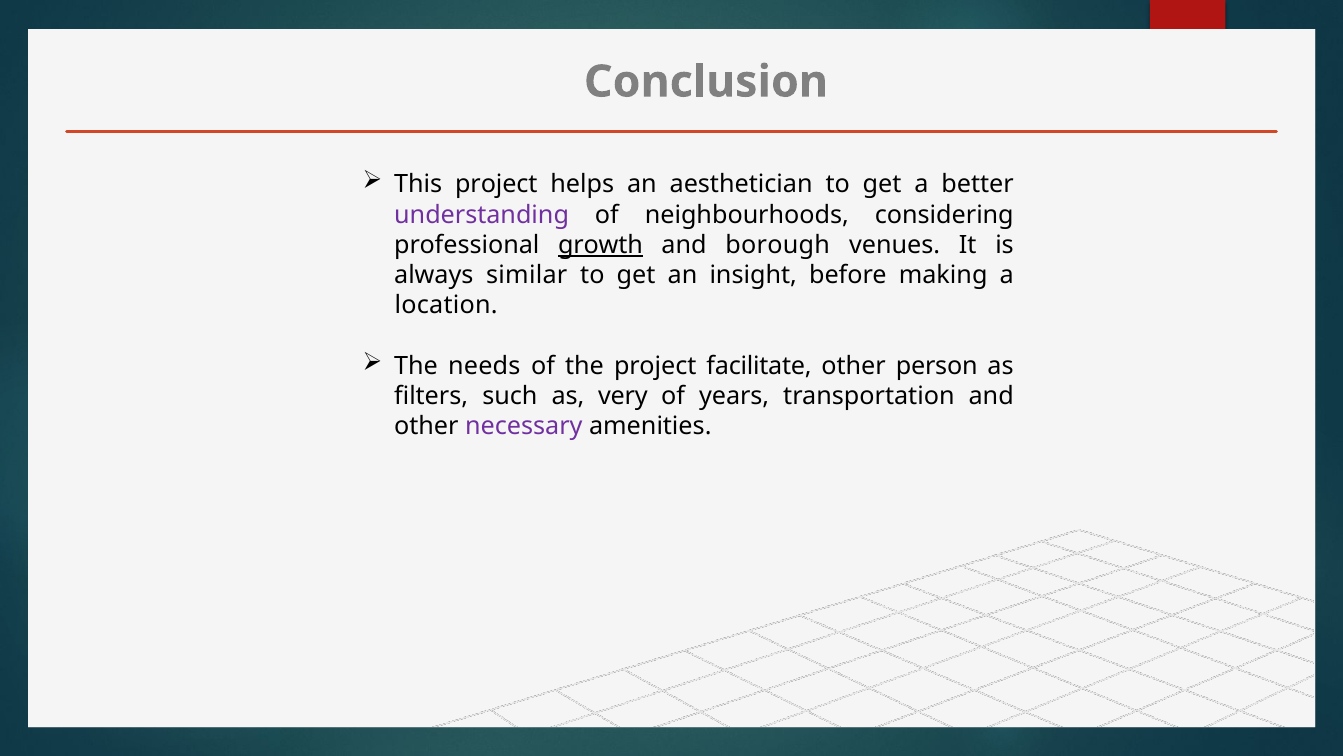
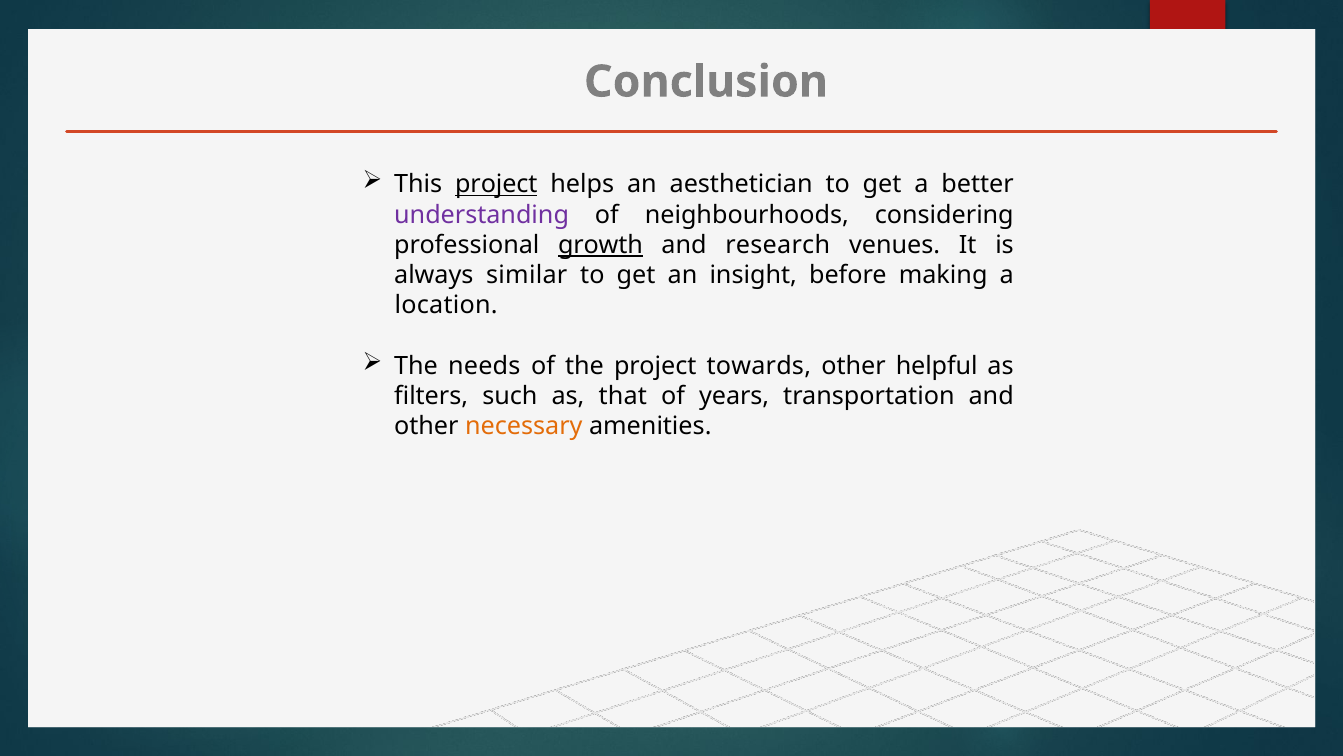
project underline: none -> present (496, 184)
borough: borough -> research (778, 245)
facilitate: facilitate -> towards (759, 366)
person: person -> helpful (937, 366)
very: very -> that (623, 396)
necessary colour: purple -> orange (524, 426)
